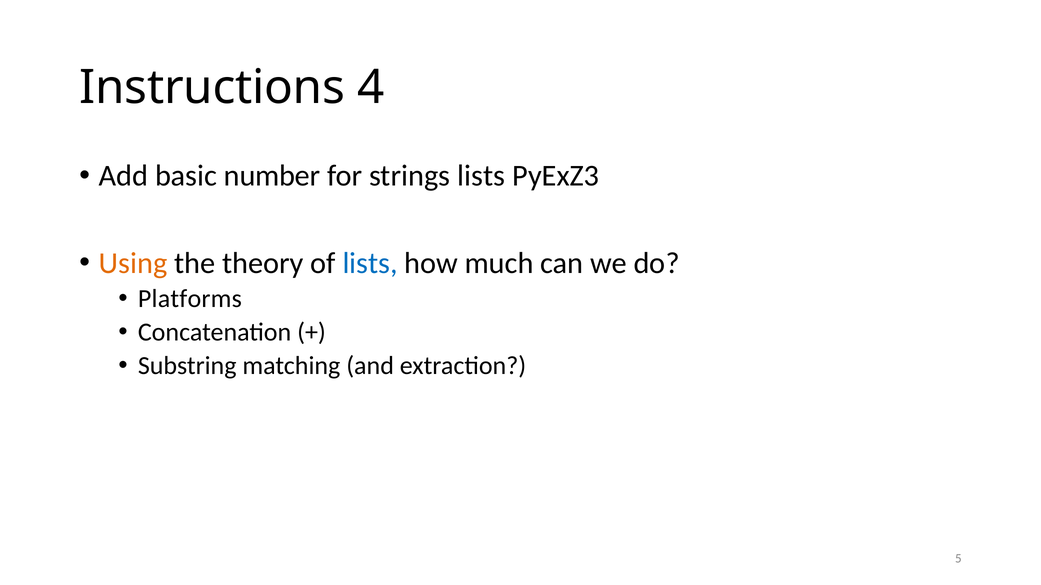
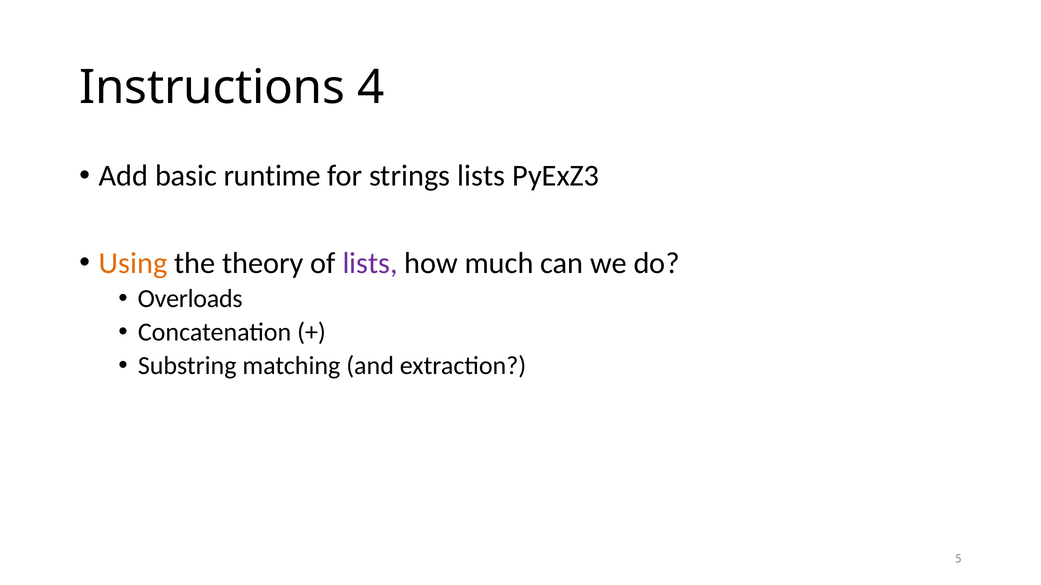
number: number -> runtime (272, 176)
lists colour: blue -> purple (370, 263)
Platforms: Platforms -> Overloads (190, 299)
